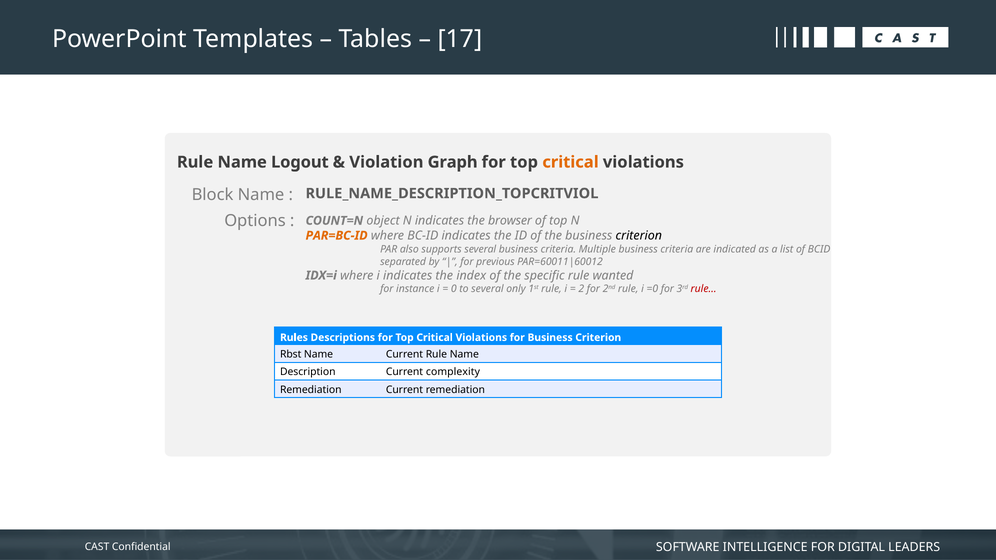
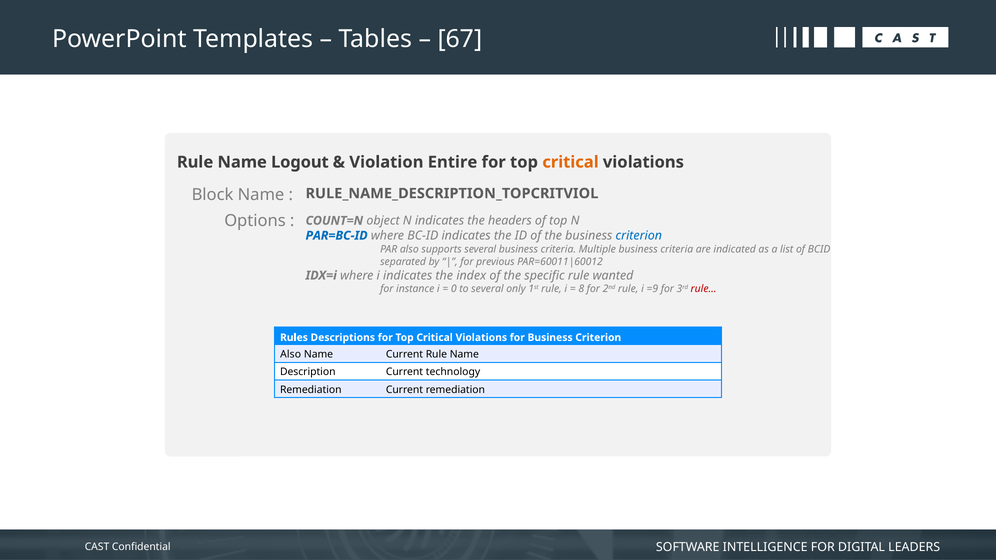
17: 17 -> 67 (460, 39)
Graph: Graph -> Entire (453, 162)
browser: browser -> headers (510, 221)
PAR=BC-ID colour: orange -> blue (337, 236)
criterion colour: black -> blue (639, 236)
2: 2 -> 8 (581, 289)
=0: =0 -> =9 (652, 289)
Rbst: Rbst -> Also (291, 355)
complexity: complexity -> technology (453, 372)
